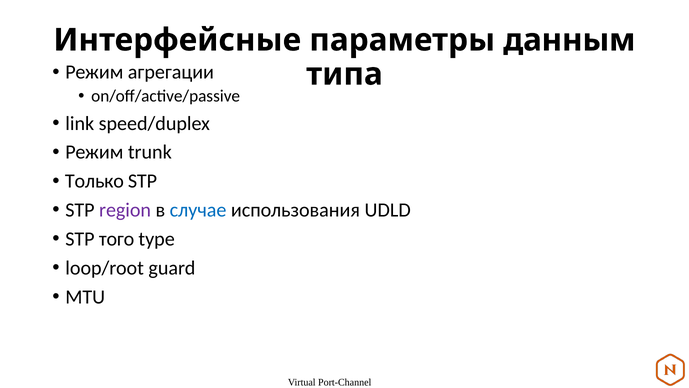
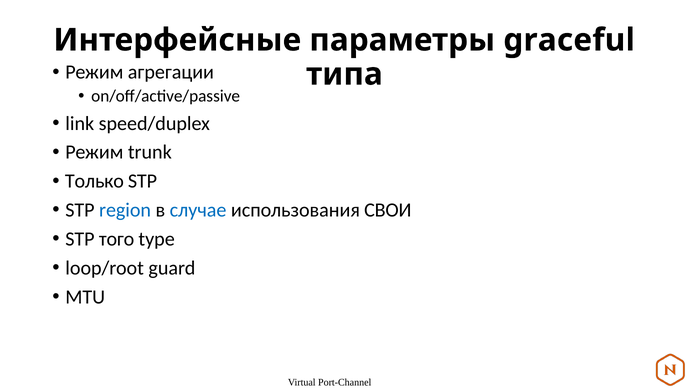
данным: данным -> graceful (569, 40)
region colour: purple -> blue (125, 210)
UDLD: UDLD -> СВОИ (388, 210)
